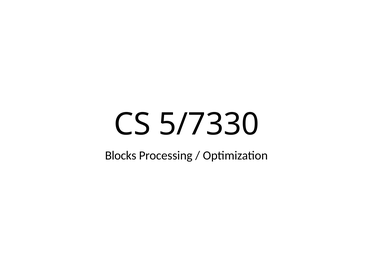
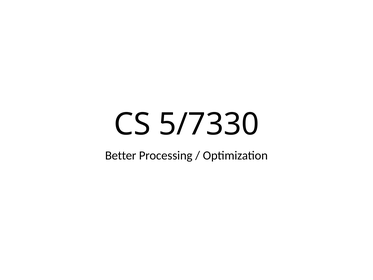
Blocks: Blocks -> Better (121, 155)
